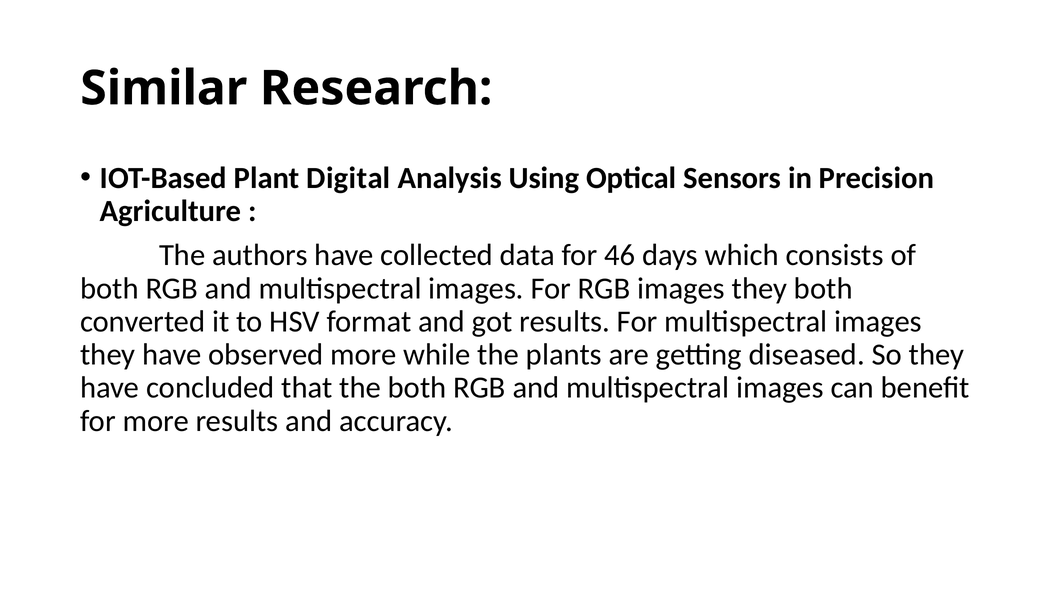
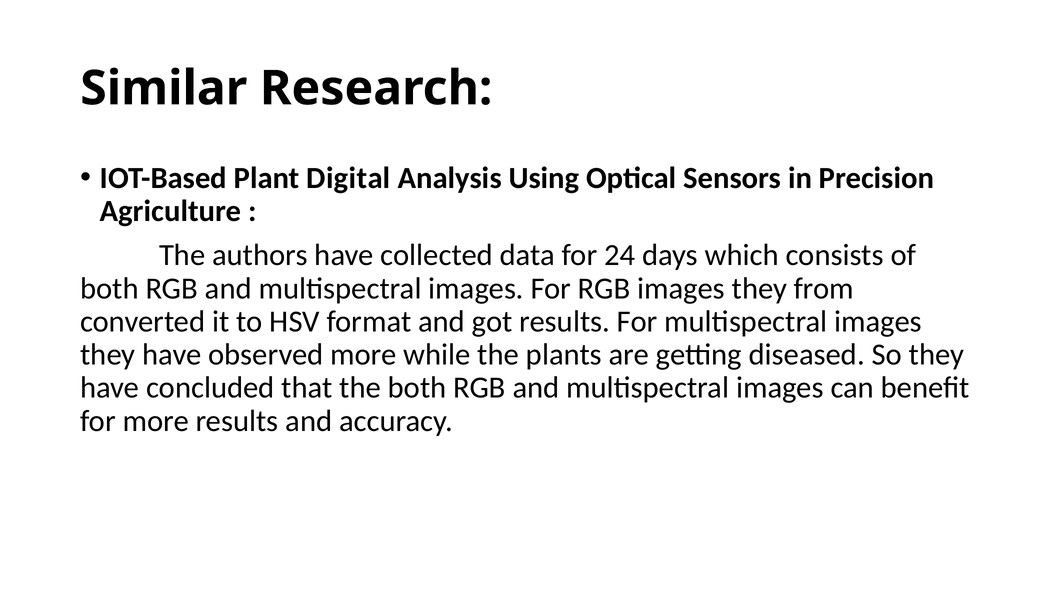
46: 46 -> 24 (620, 255)
they both: both -> from (824, 288)
